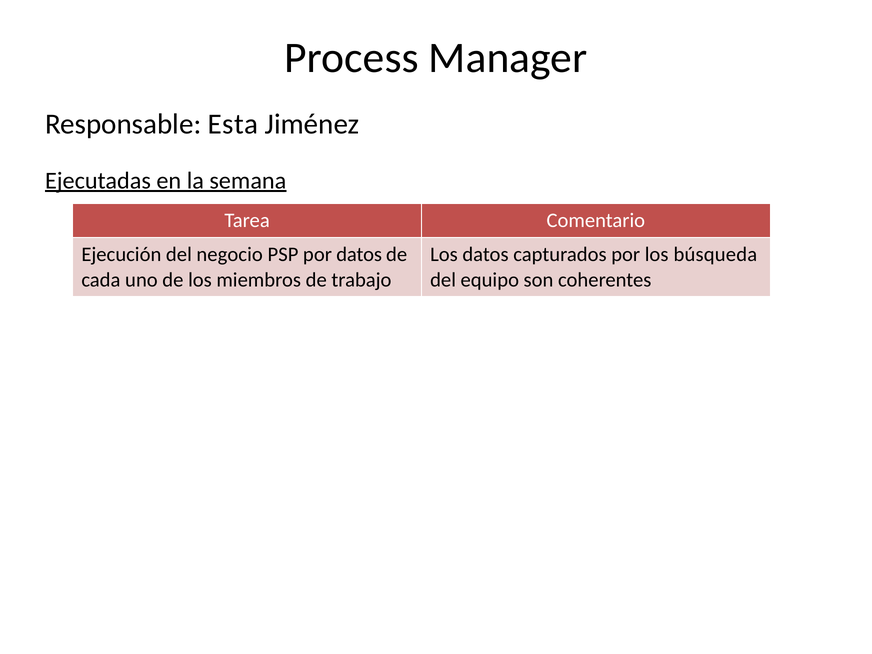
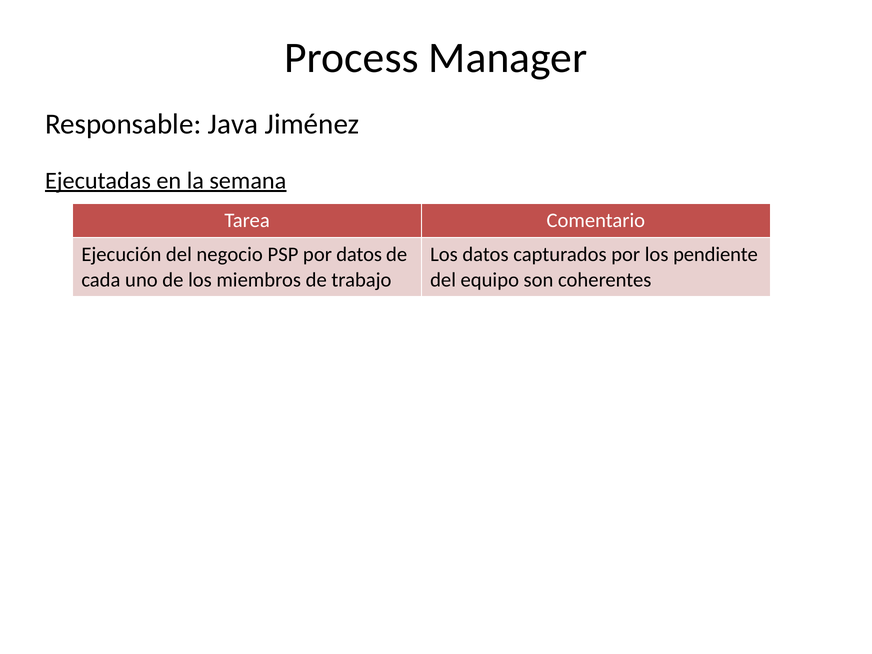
Esta: Esta -> Java (233, 124)
búsqueda: búsqueda -> pendiente (715, 255)
